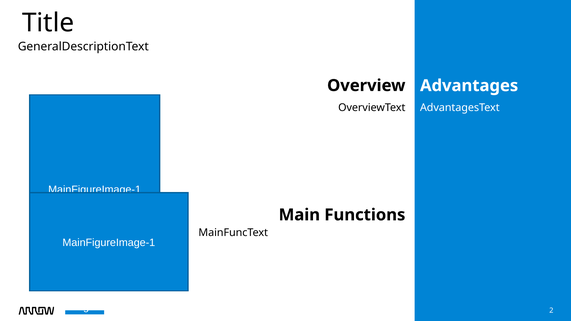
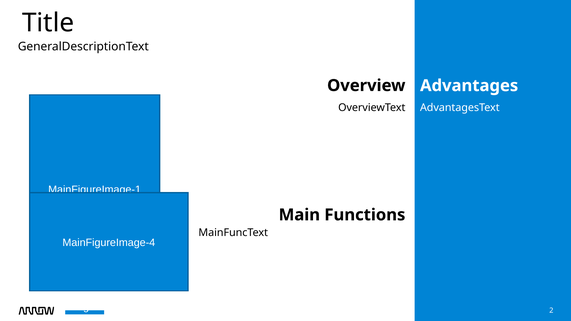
MainFigureImage-1: MainFigureImage-1 -> MainFigureImage-4 (109, 243)
